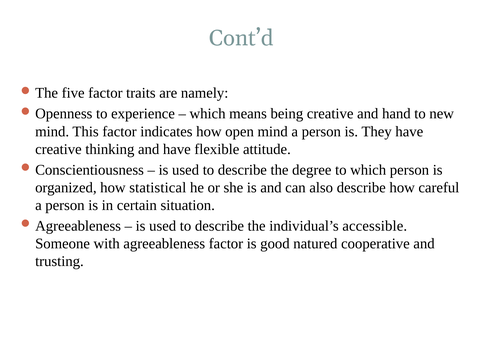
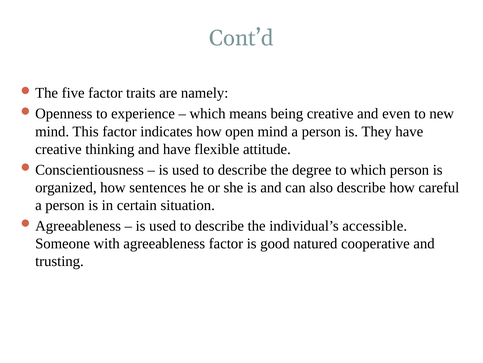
hand: hand -> even (396, 114)
statistical: statistical -> sentences (158, 187)
